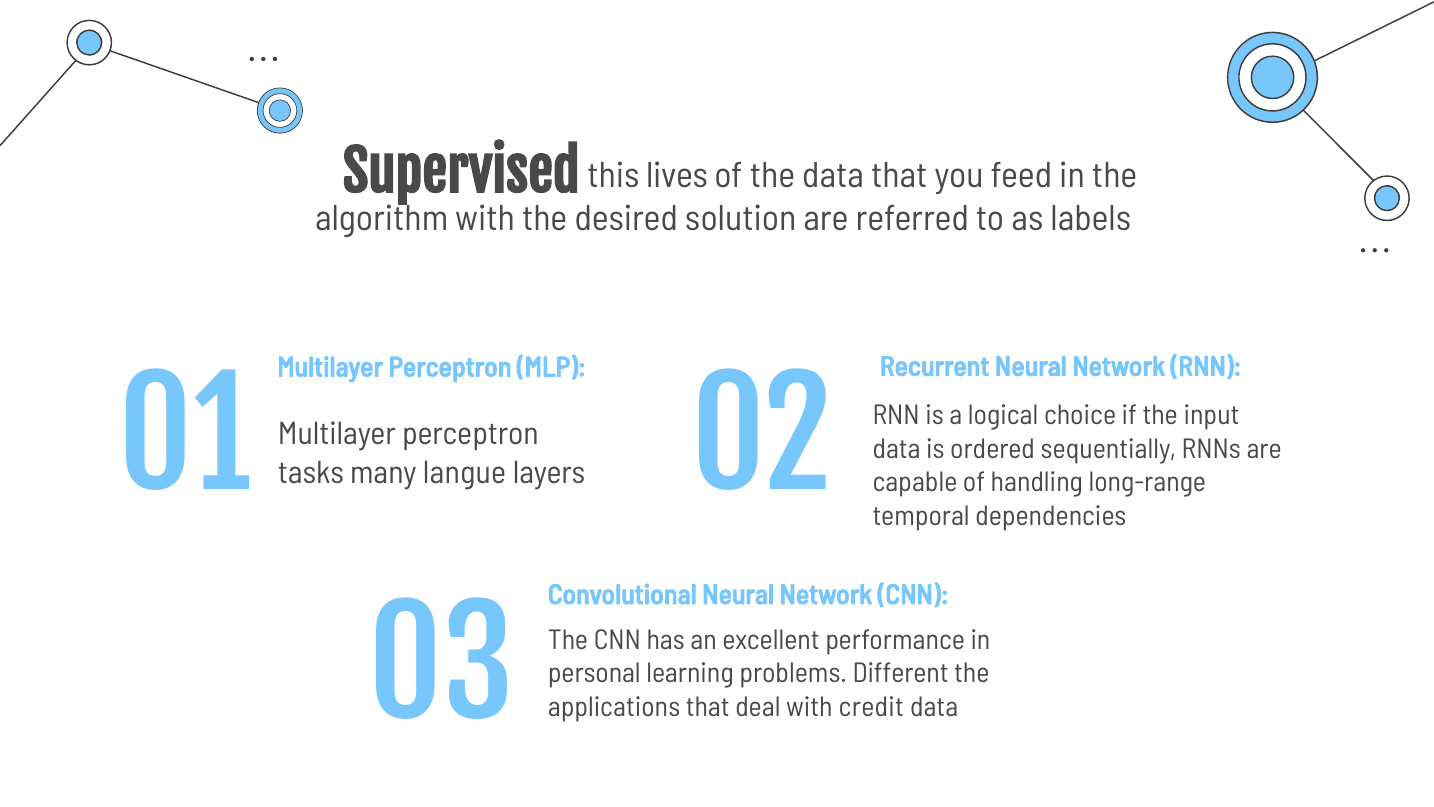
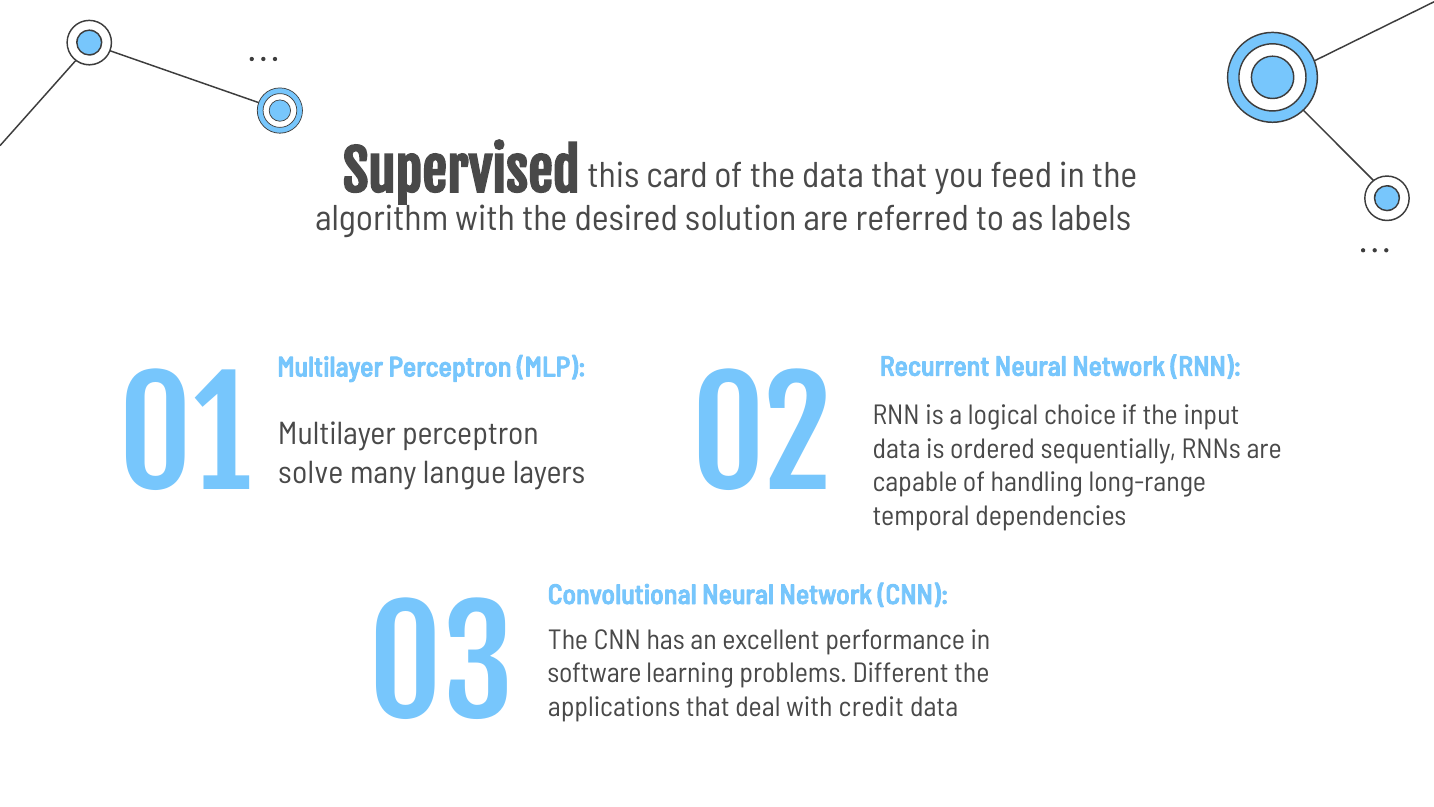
lives: lives -> card (677, 175)
tasks: tasks -> solve (311, 472)
personal: personal -> software (594, 673)
